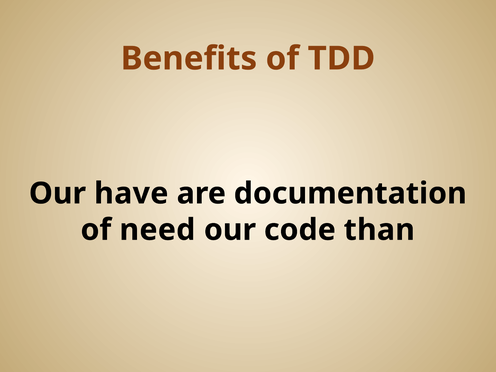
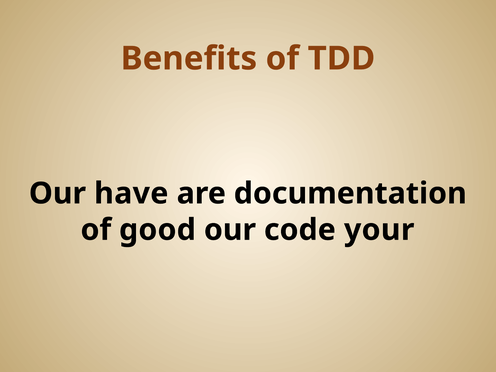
need: need -> good (157, 230)
than: than -> your (379, 230)
